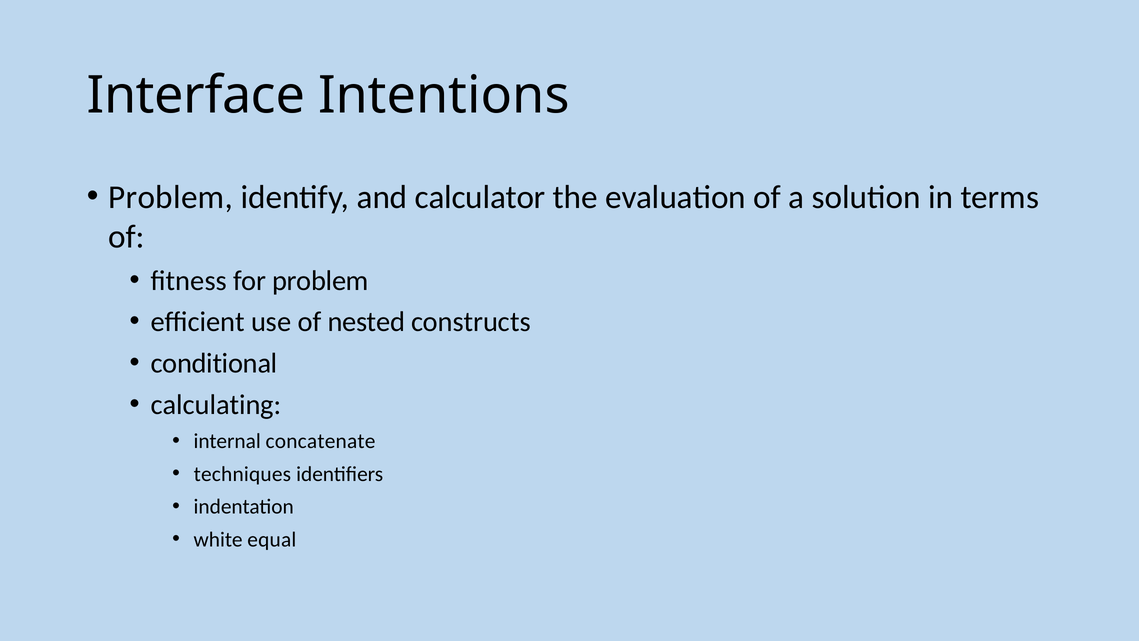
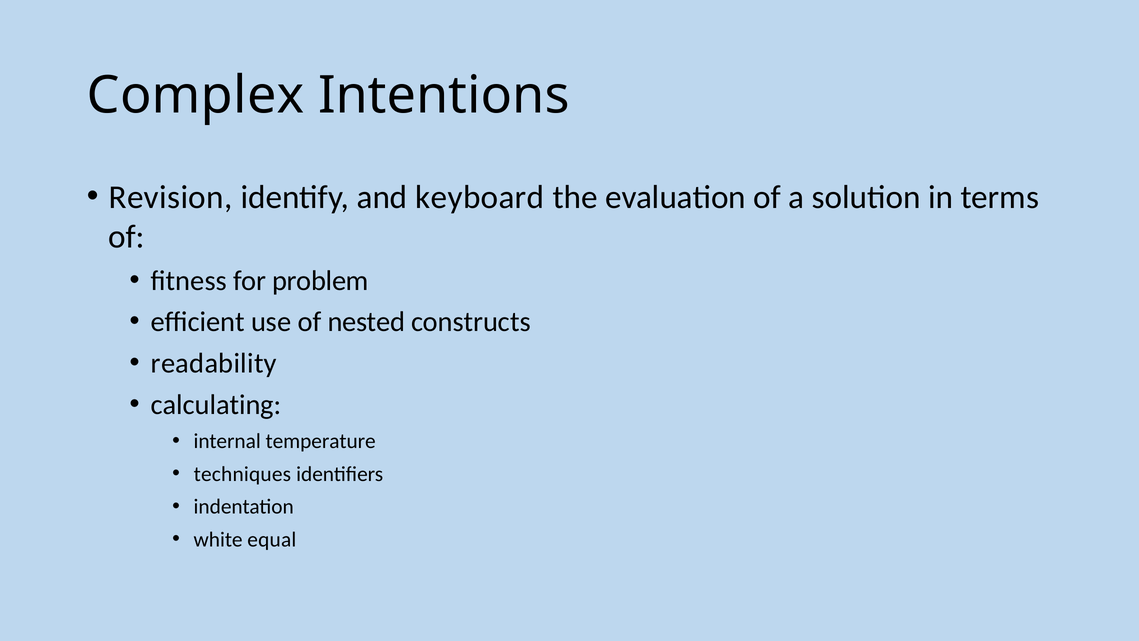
Interface: Interface -> Complex (196, 96)
Problem: Problem -> Revision (171, 197)
calculator: calculator -> keyboard (480, 197)
conditional: conditional -> readability (214, 363)
concatenate: concatenate -> temperature (321, 441)
